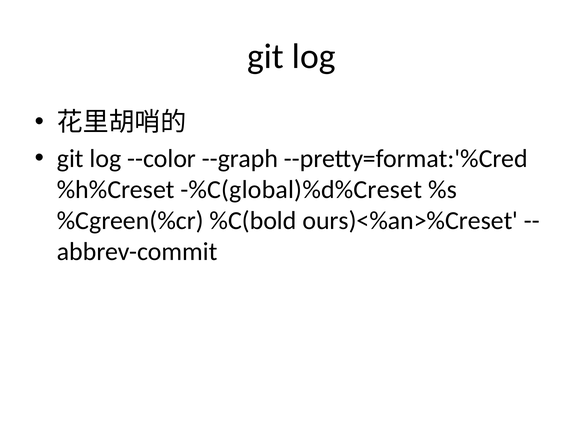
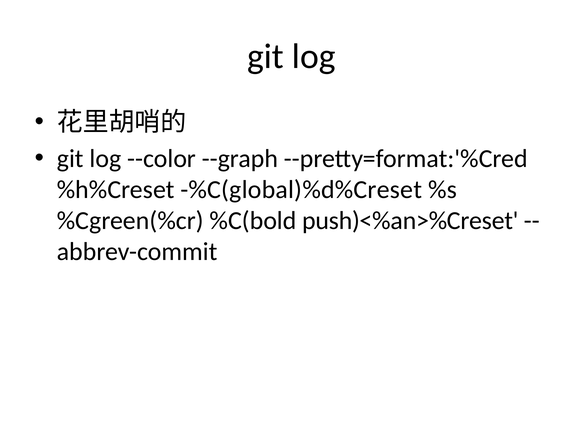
ours)<%an>%Creset: ours)<%an>%Creset -> push)<%an>%Creset (410, 221)
